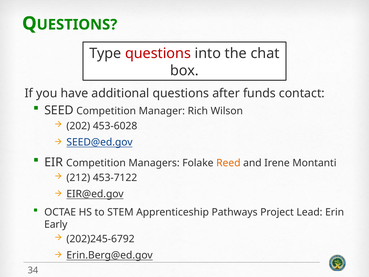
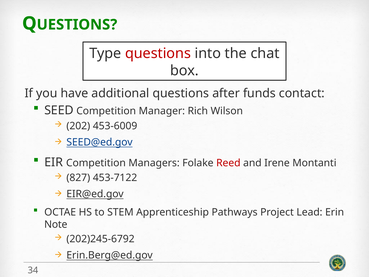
453-6028: 453-6028 -> 453-6009 (115, 126)
Reed colour: orange -> red (228, 163)
212: 212 -> 827 (78, 177)
Early: Early -> Note (56, 224)
